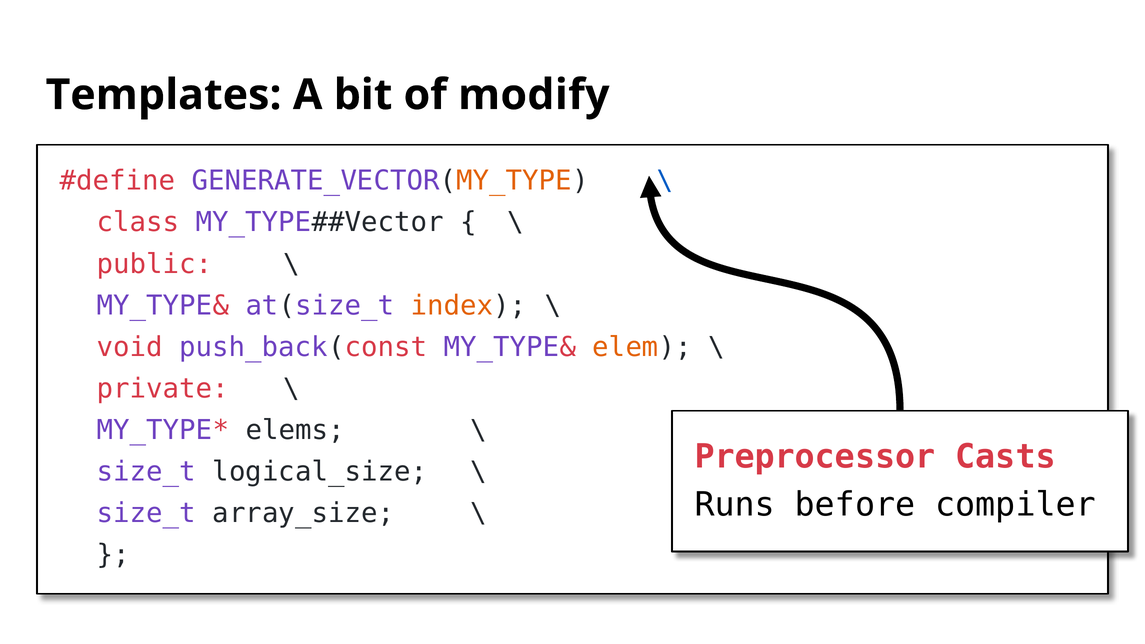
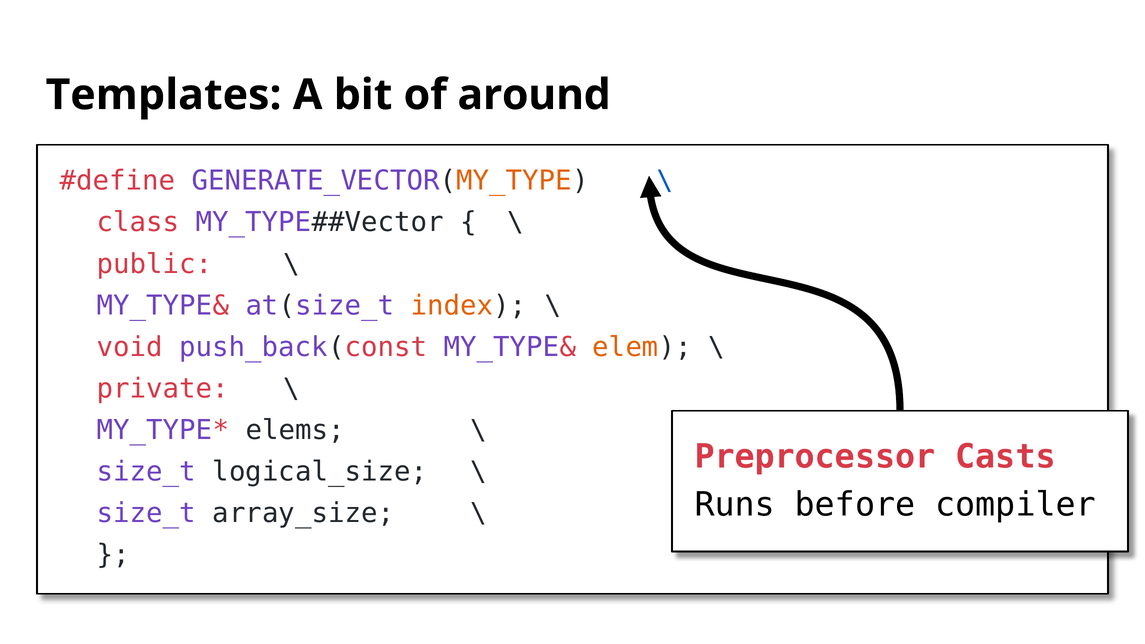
modify: modify -> around (534, 95)
